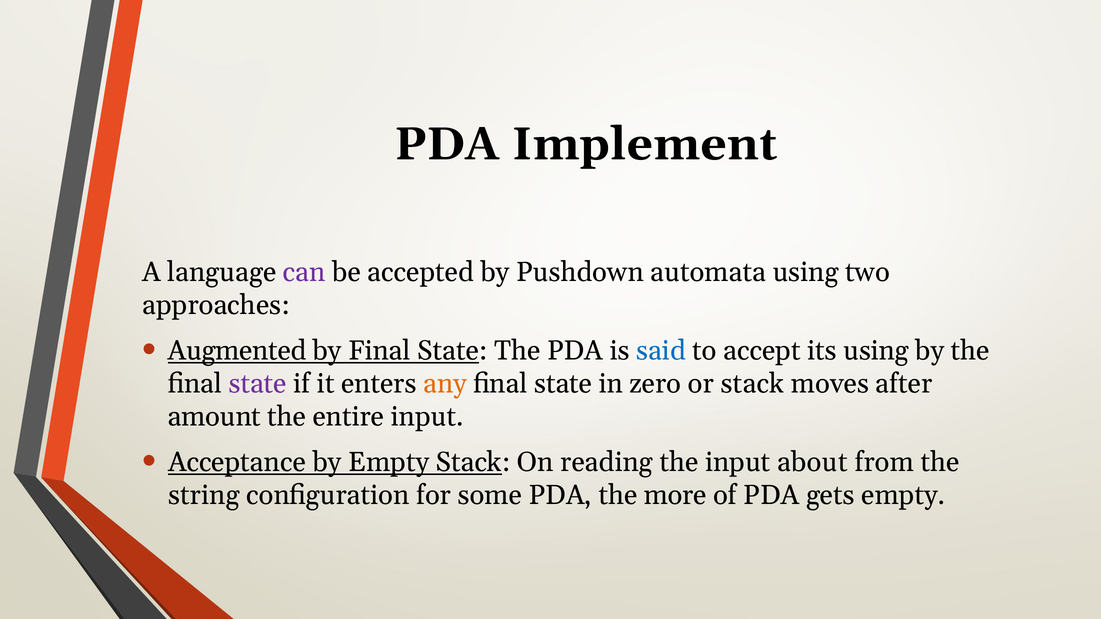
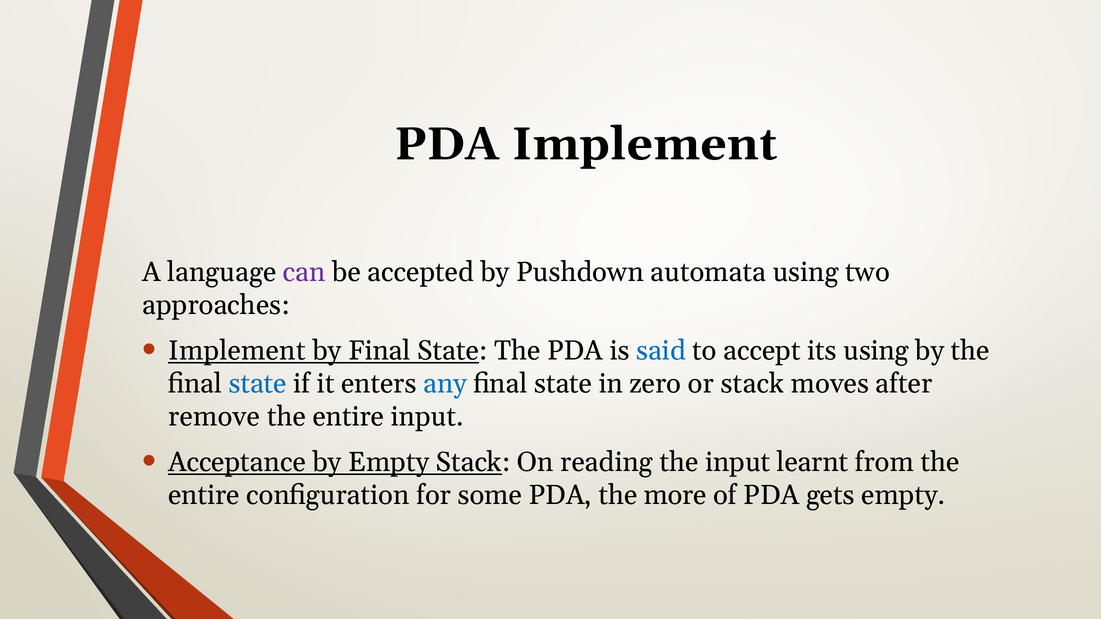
Augmented: Augmented -> Implement (237, 351)
state colour: purple -> blue (258, 384)
any colour: orange -> blue (445, 384)
amount: amount -> remove (214, 417)
about: about -> learnt (813, 462)
string: string -> entire (204, 495)
